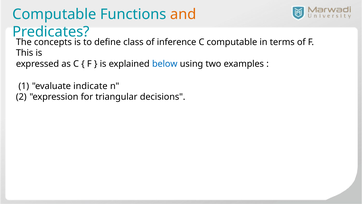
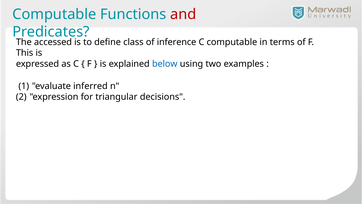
and colour: orange -> red (183, 14)
concepts: concepts -> accessed (53, 42)
indicate: indicate -> inferred (90, 86)
